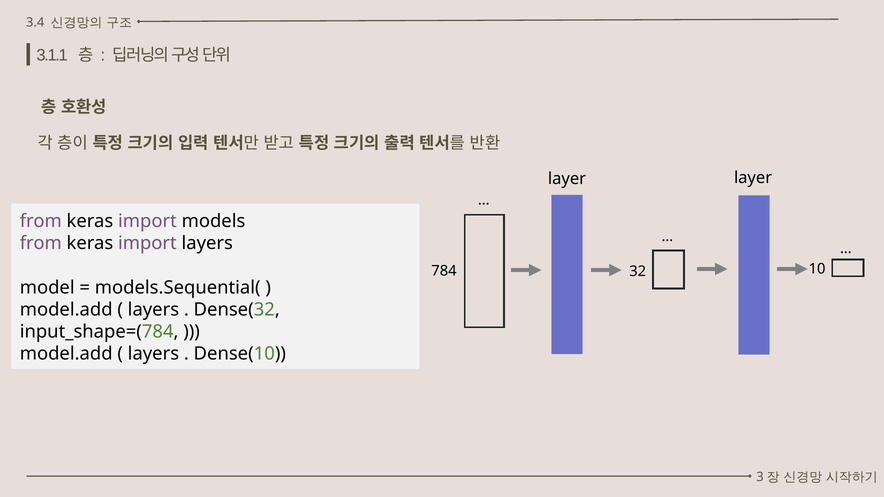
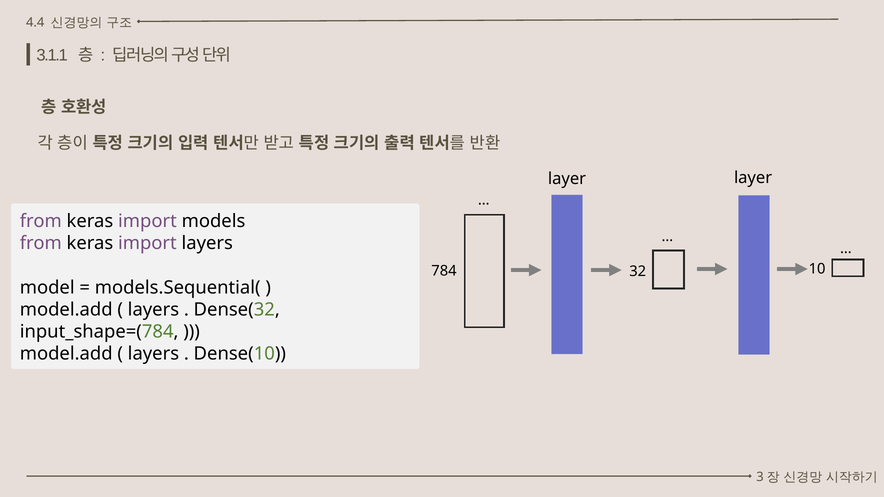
3.4: 3.4 -> 4.4 (35, 22)
